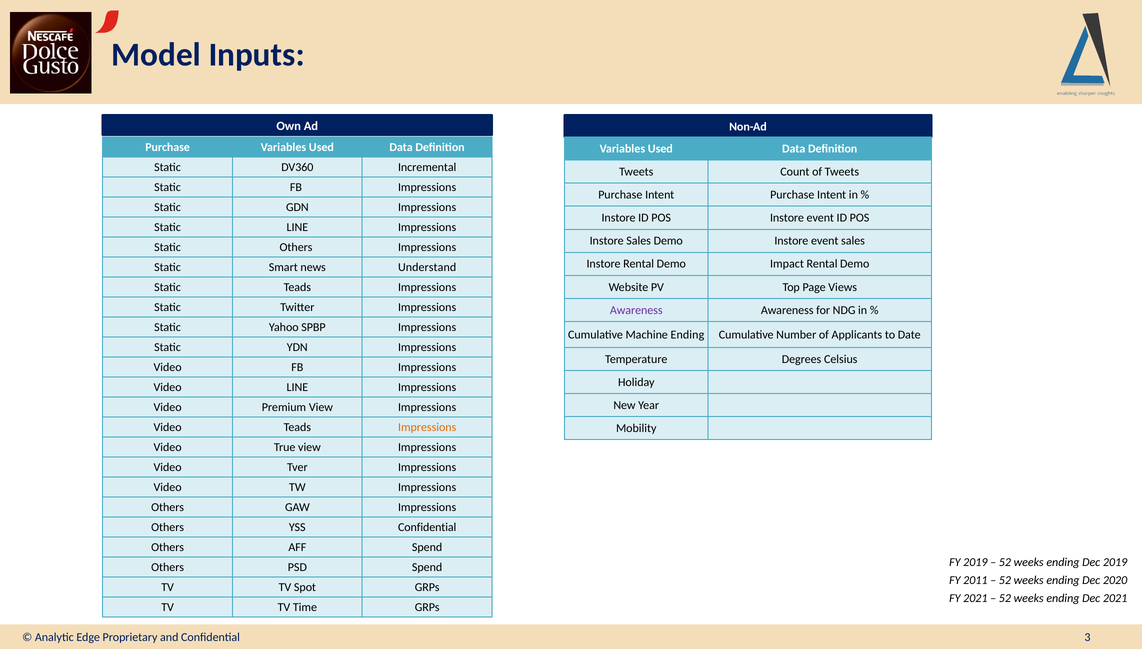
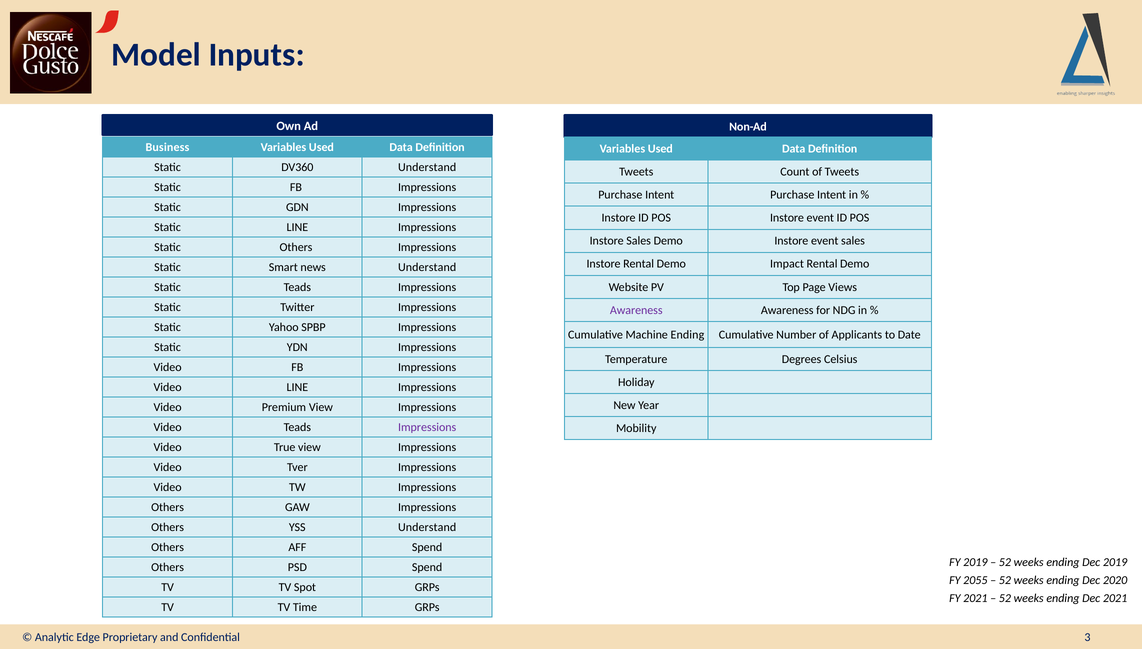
Purchase: Purchase -> Business (167, 147)
DV360 Incremental: Incremental -> Understand (427, 167)
Impressions colour: orange -> purple (427, 427)
YSS Confidential: Confidential -> Understand (427, 527)
2011: 2011 -> 2055 (975, 580)
